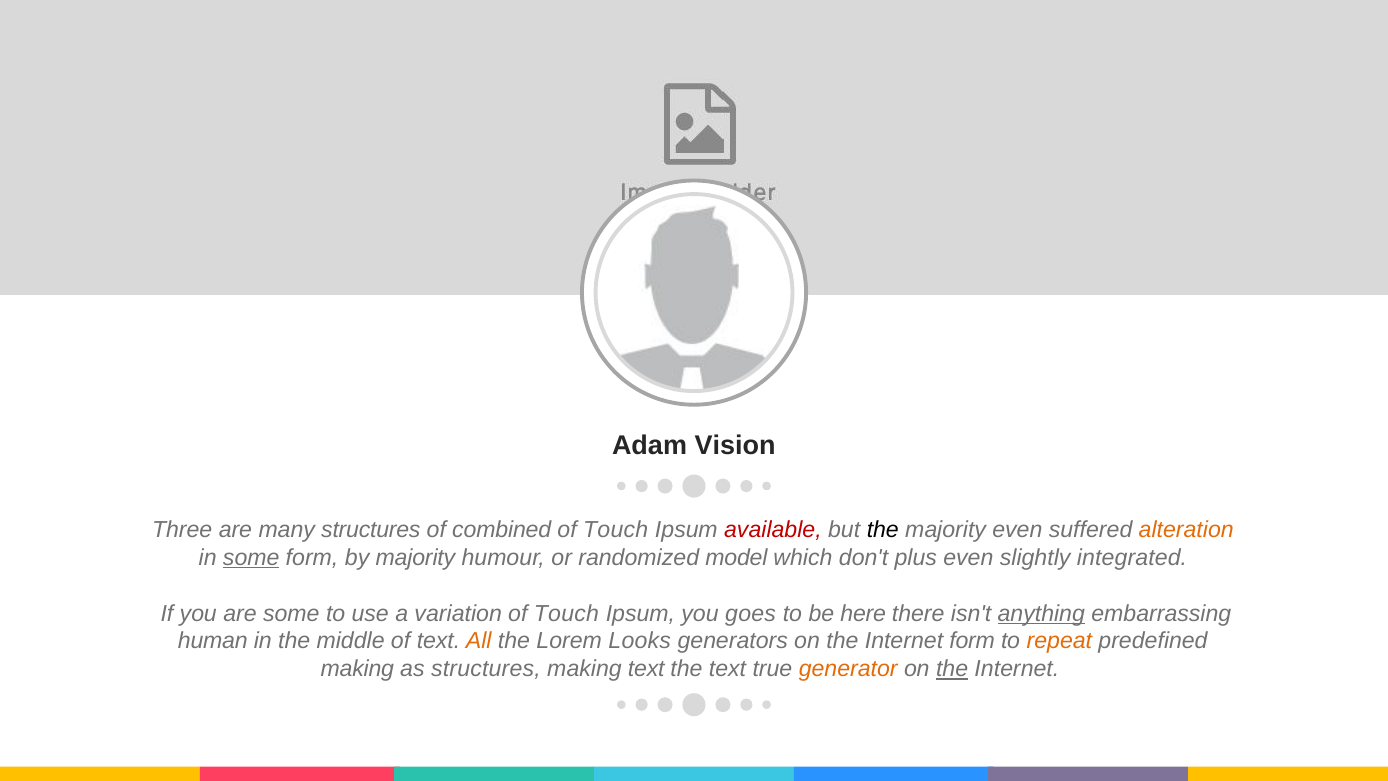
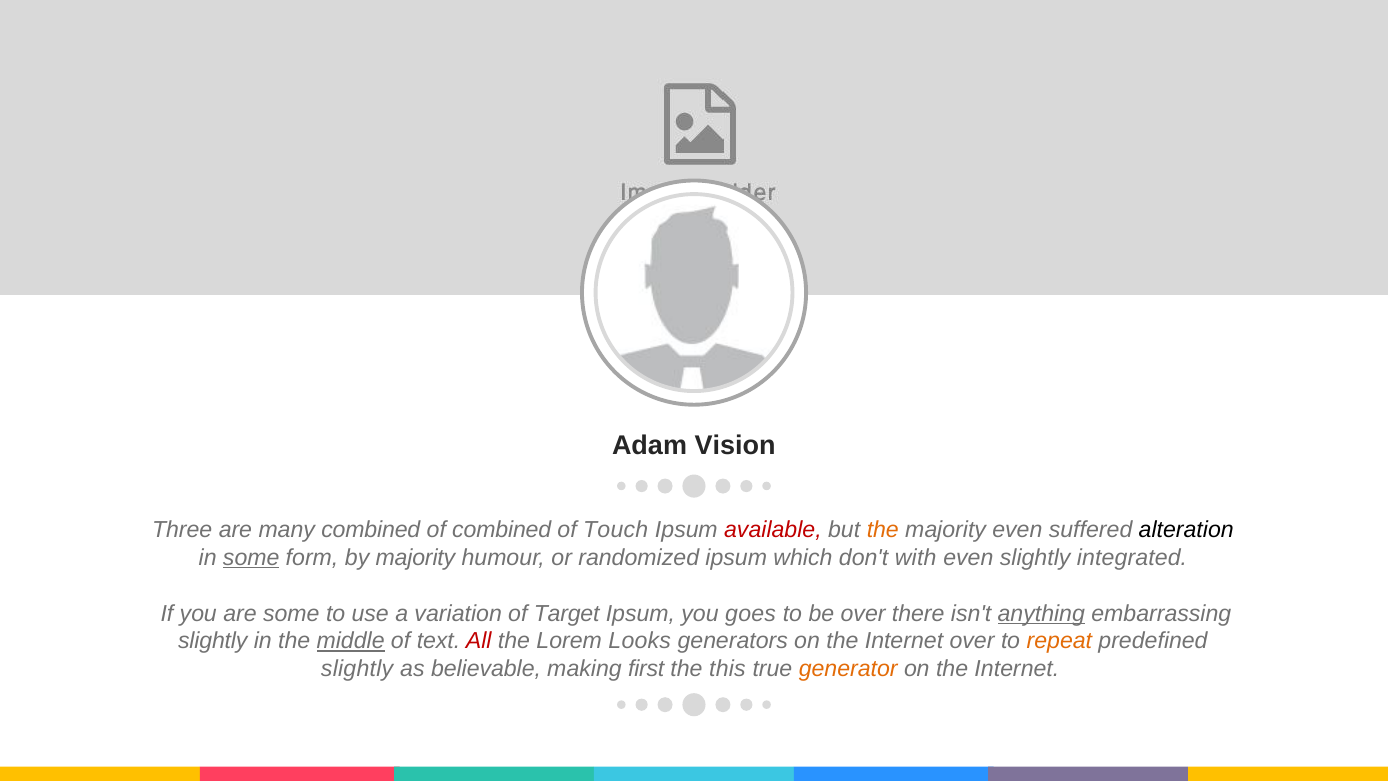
many structures: structures -> combined (371, 530)
the colour: black -> orange (883, 530)
alteration colour: orange -> black (1186, 530)
randomized model: model -> ipsum (736, 558)
plus: plus -> with (916, 558)
Touch: Touch -> Target (567, 613)
be here: here -> over (863, 613)
human: human -> slightly (213, 641)
middle underline: none -> present (351, 641)
All colour: orange -> red (479, 641)
Internet form: form -> over (972, 641)
making: making -> slightly (357, 669)
as structures: structures -> believable (486, 669)
making text: text -> first (646, 669)
the text: text -> this (727, 669)
the underline: present -> none (952, 669)
